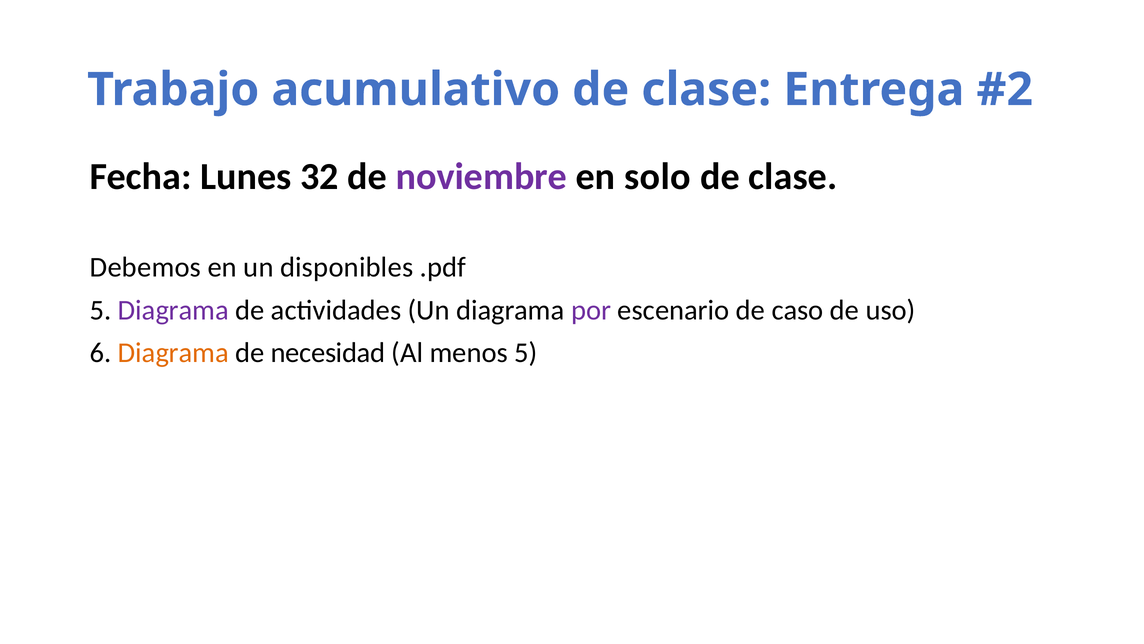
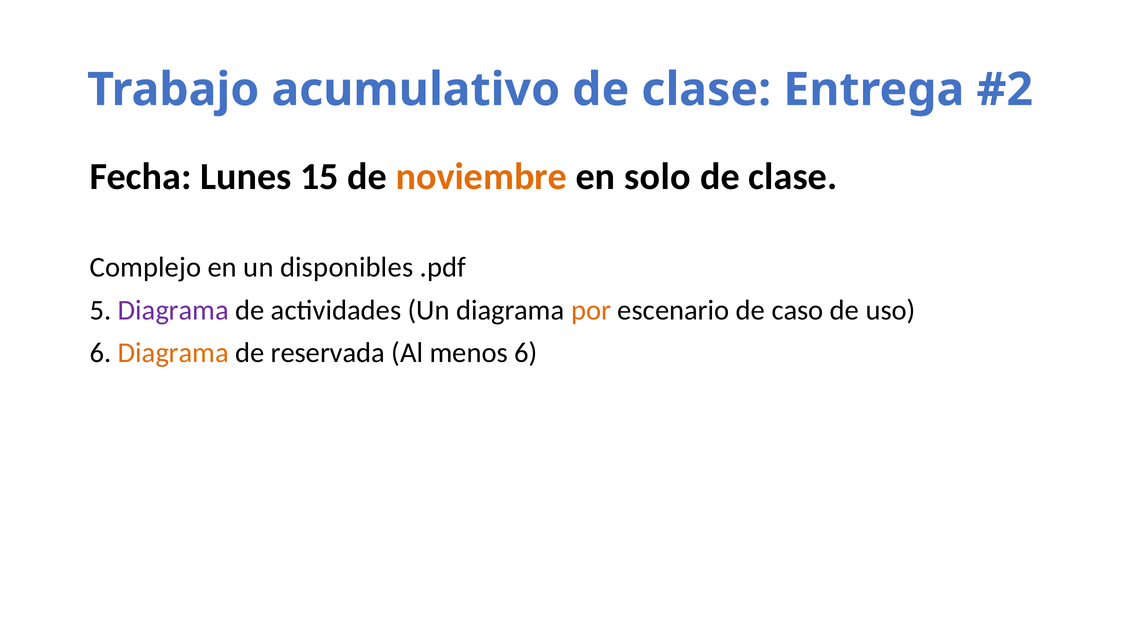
32: 32 -> 15 (319, 176)
noviembre colour: purple -> orange (481, 176)
Debemos: Debemos -> Complejo (145, 267)
por colour: purple -> orange (591, 310)
necesidad: necesidad -> reservada (328, 353)
menos 5: 5 -> 6 (526, 353)
